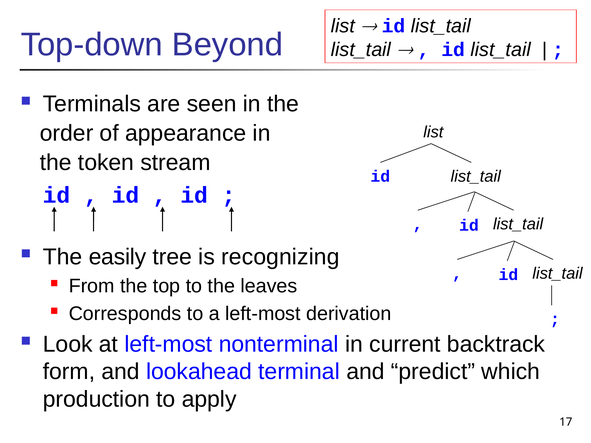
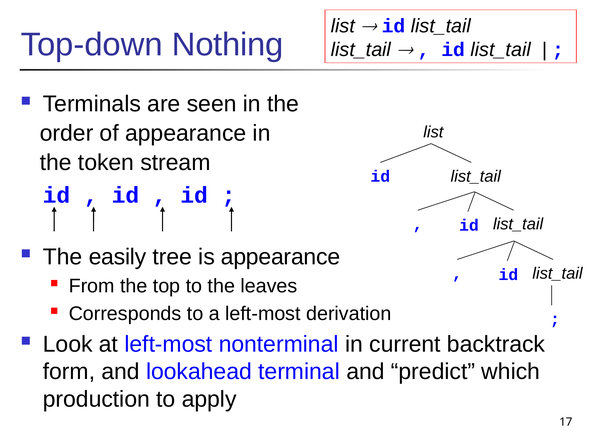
Beyond: Beyond -> Nothing (228, 45)
is recognizing: recognizing -> appearance (281, 257)
